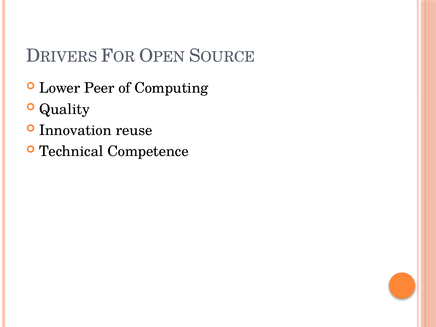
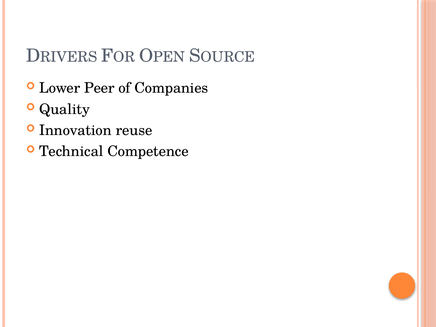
Computing: Computing -> Companies (171, 88)
